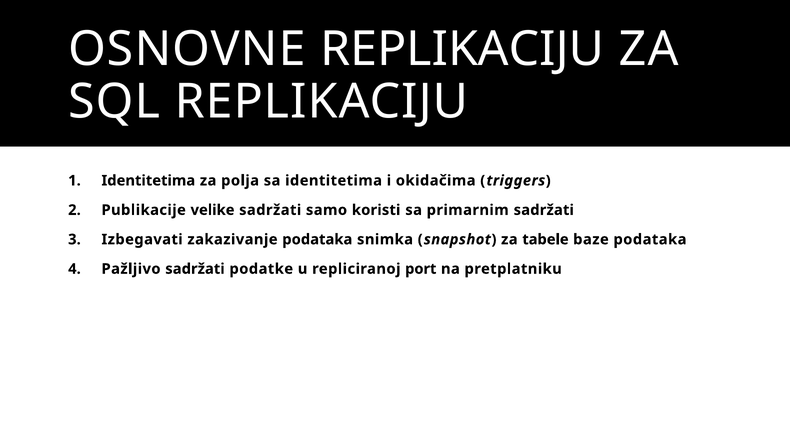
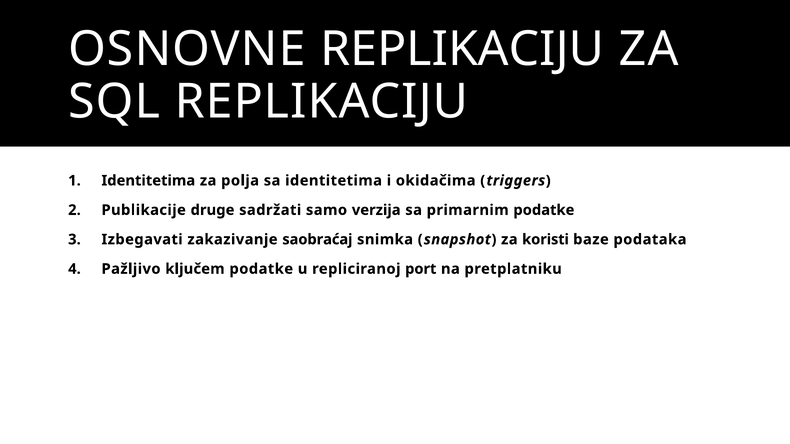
velike: velike -> druge (213, 210)
koristi: koristi -> verzija (376, 210)
primarnim sadržati: sadržati -> podatke (544, 210)
zakazivanje podataka: podataka -> saobraćaj (317, 240)
tabele: tabele -> koristi (546, 240)
Pažljivo sadržati: sadržati -> ključem (195, 269)
